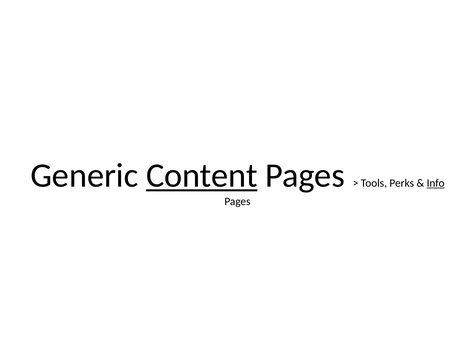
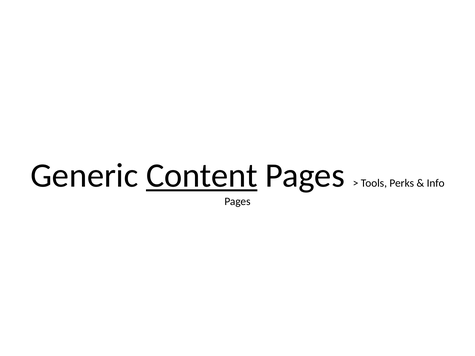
Info underline: present -> none (436, 183)
